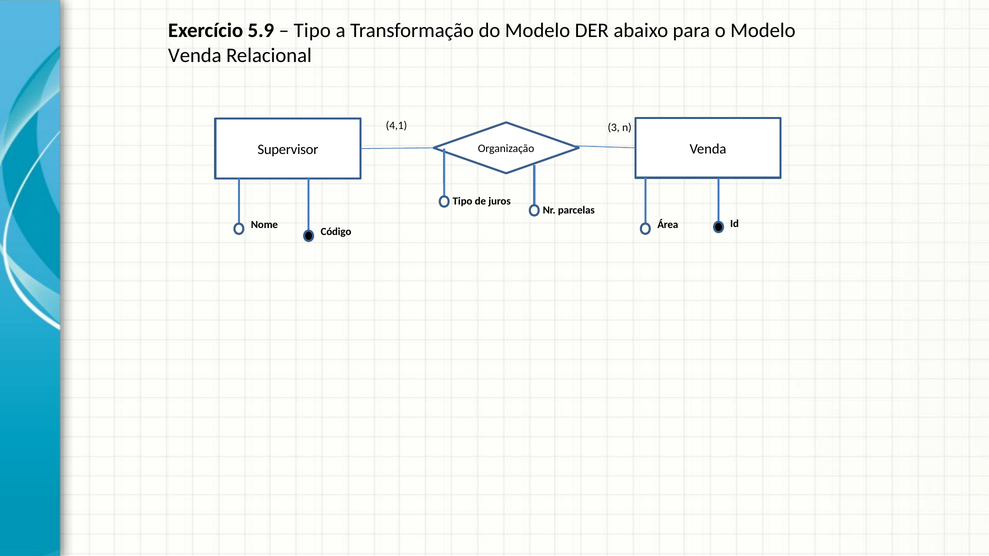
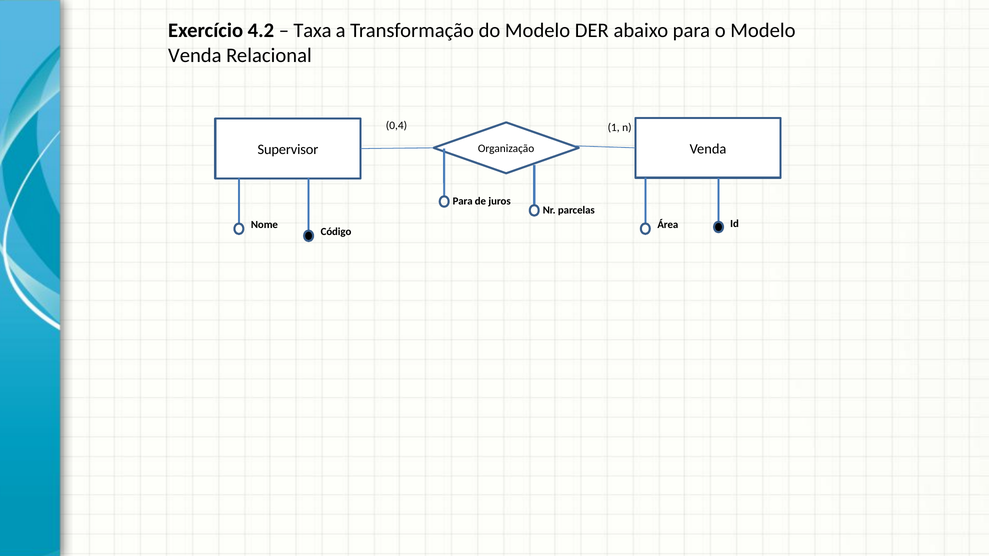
5.9: 5.9 -> 4.2 (261, 31)
Tipo: Tipo -> Taxa (312, 31)
4,1: 4,1 -> 0,4 (396, 126)
3: 3 -> 1 (614, 128)
Tipo: Tipo -> Para (463, 201)
